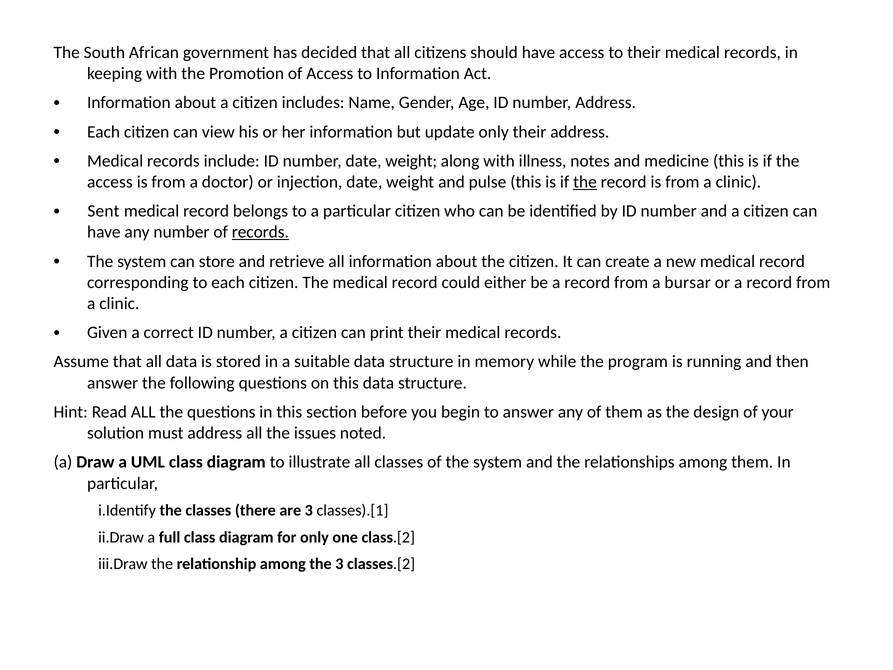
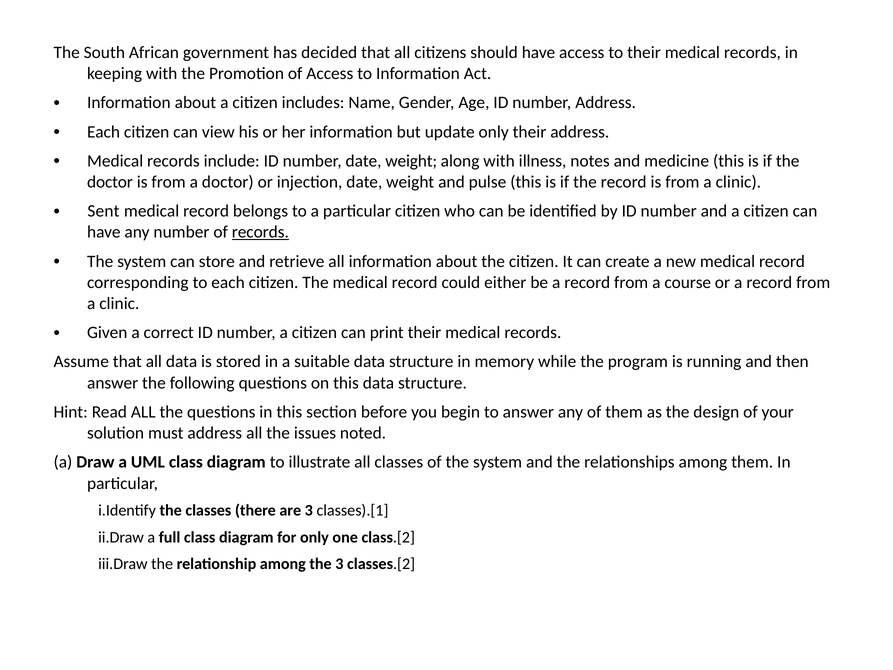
access: access -> doctor (110, 182)
the underline: present -> none (585, 182)
bursar: bursar -> course (688, 282)
